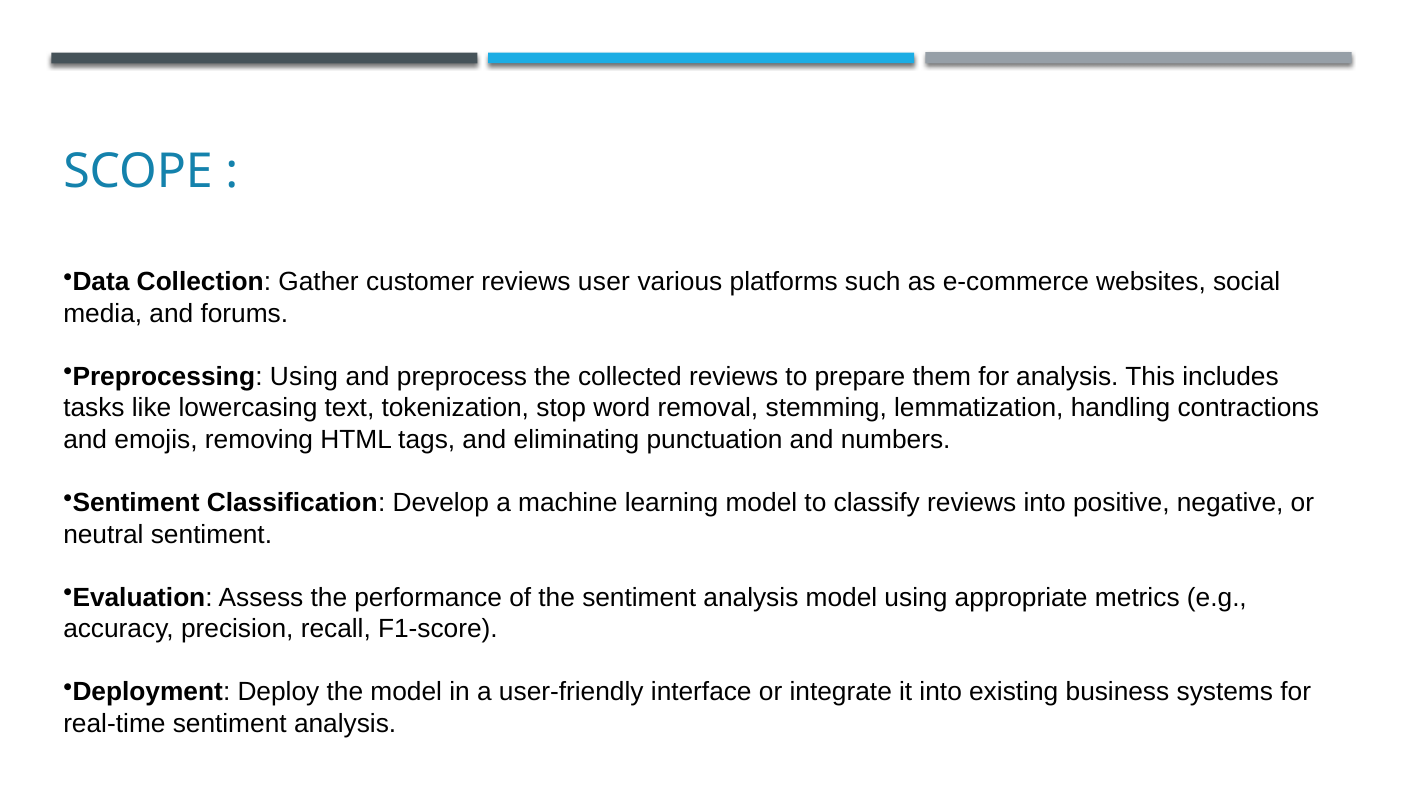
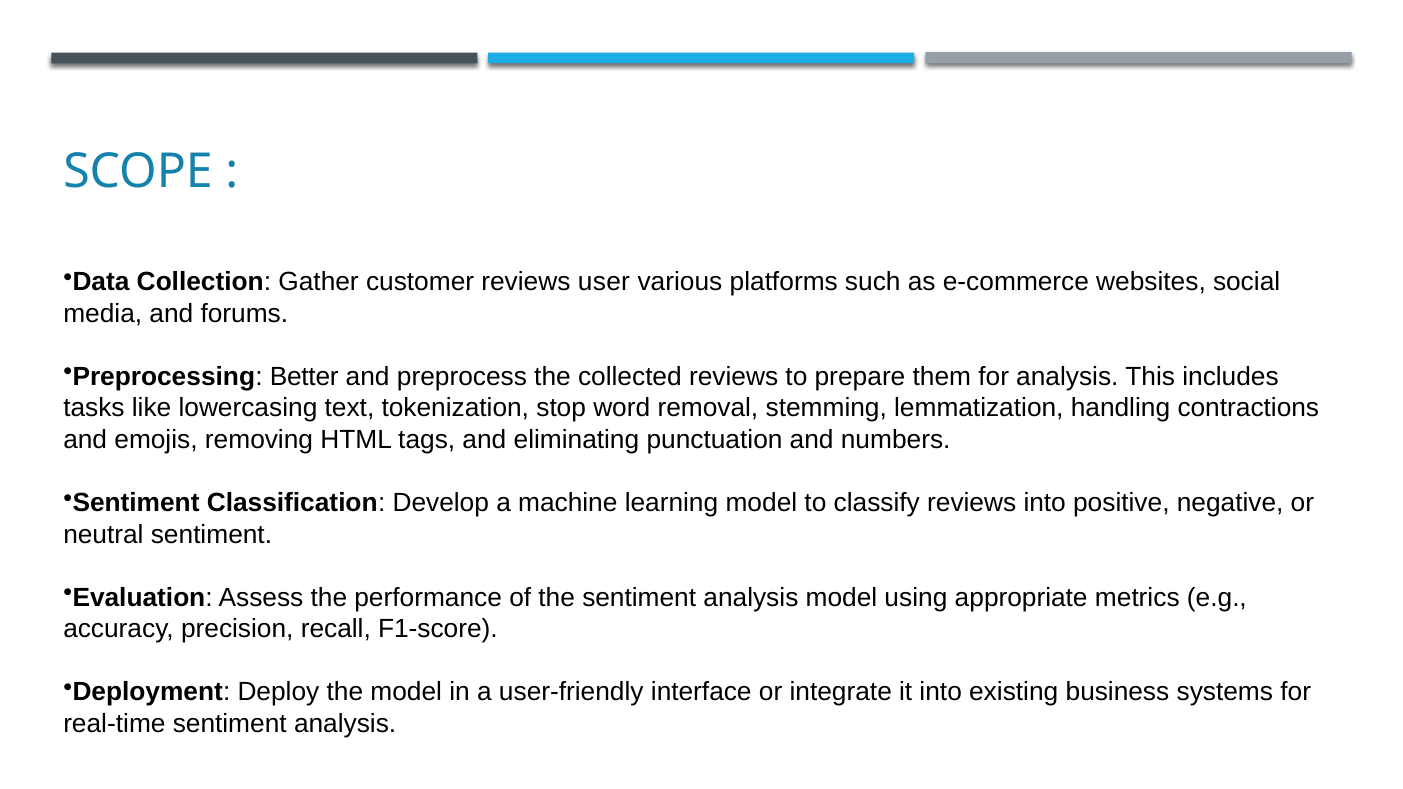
Preprocessing Using: Using -> Better (304, 377)
